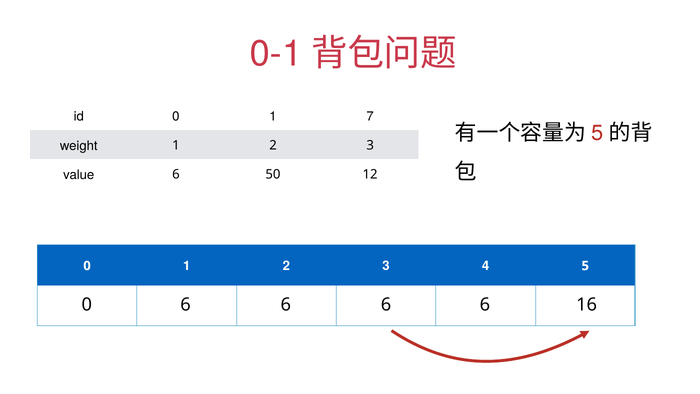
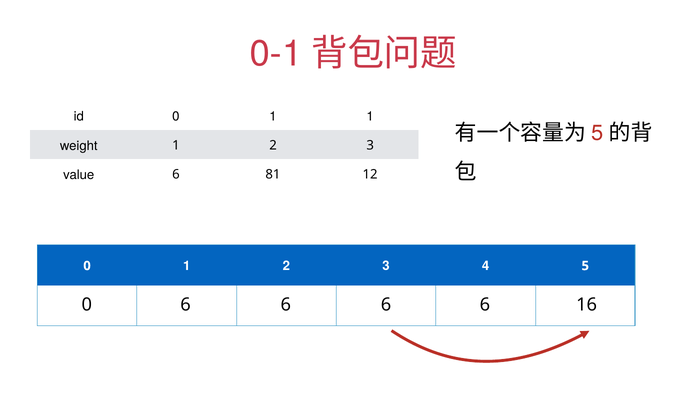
1 7: 7 -> 1 (370, 116)
50: 50 -> 81 (273, 174)
